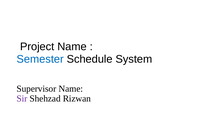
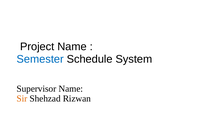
Sir colour: purple -> orange (22, 98)
